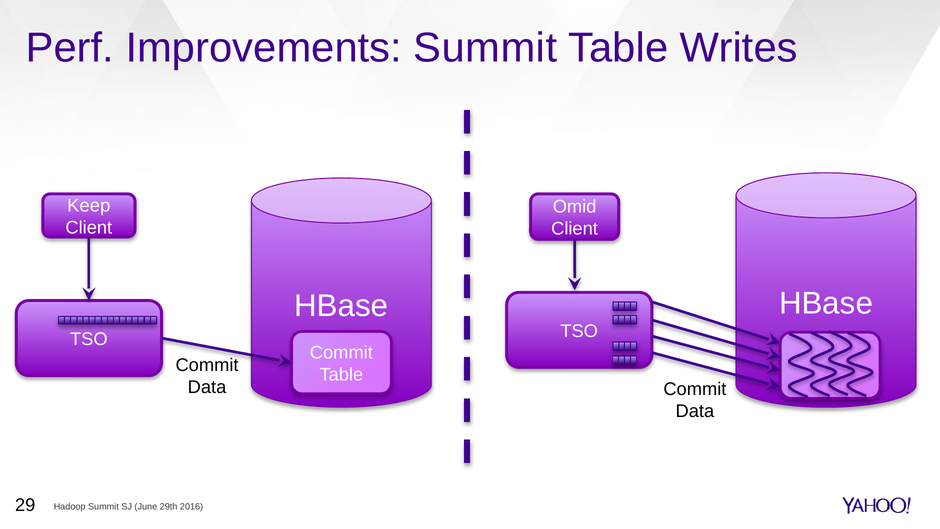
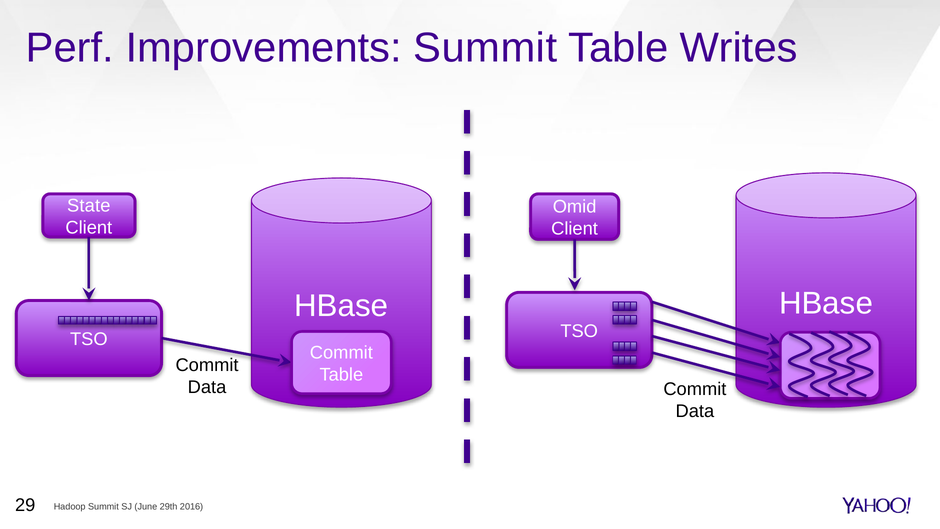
Keep: Keep -> State (89, 206)
